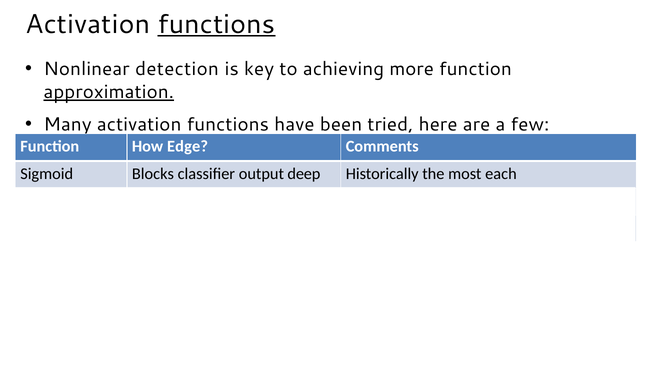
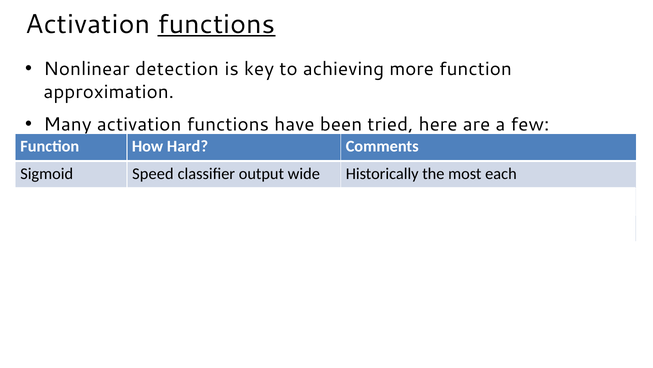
approximation underline: present -> none (109, 92)
Edge: Edge -> Hard (188, 146)
Blocks: Blocks -> Speed (153, 173)
deep: deep -> wide (304, 173)
